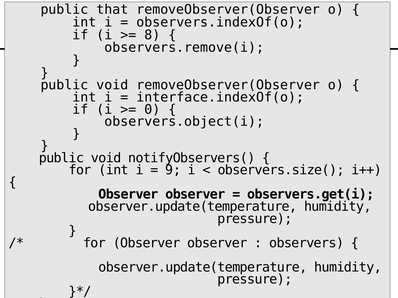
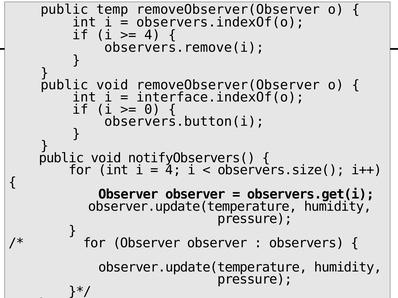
that: that -> temp (112, 10)
8: 8 -> 4 (152, 35)
observers.object(i: observers.object(i -> observers.button(i (184, 122)
9: 9 -> 4 (173, 170)
